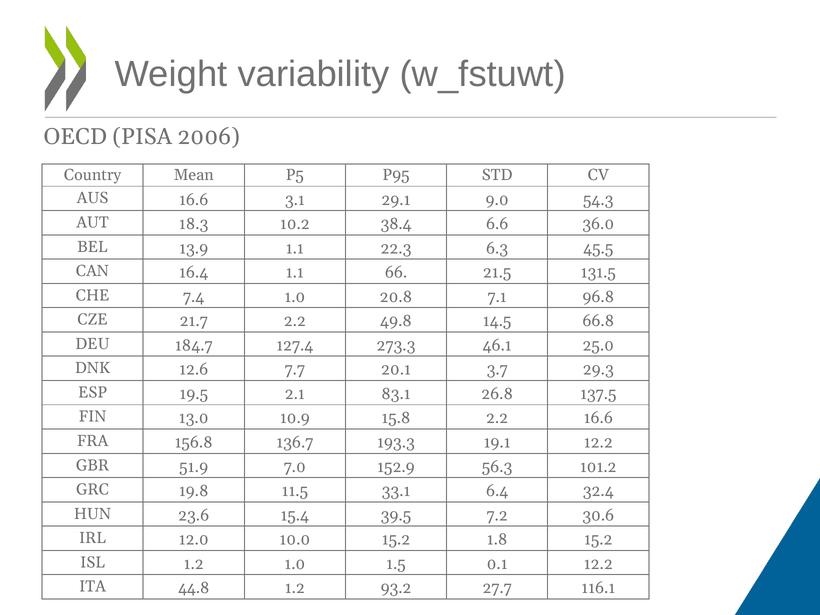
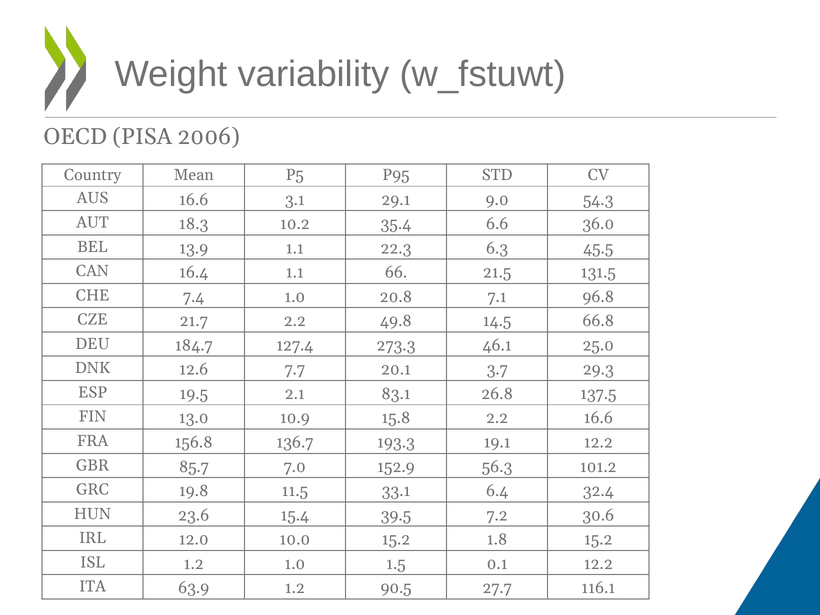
38.4: 38.4 -> 35.4 (396, 224)
51.9: 51.9 -> 85.7 (194, 467)
44.8: 44.8 -> 63.9 (194, 588)
93.2: 93.2 -> 90.5 (396, 588)
